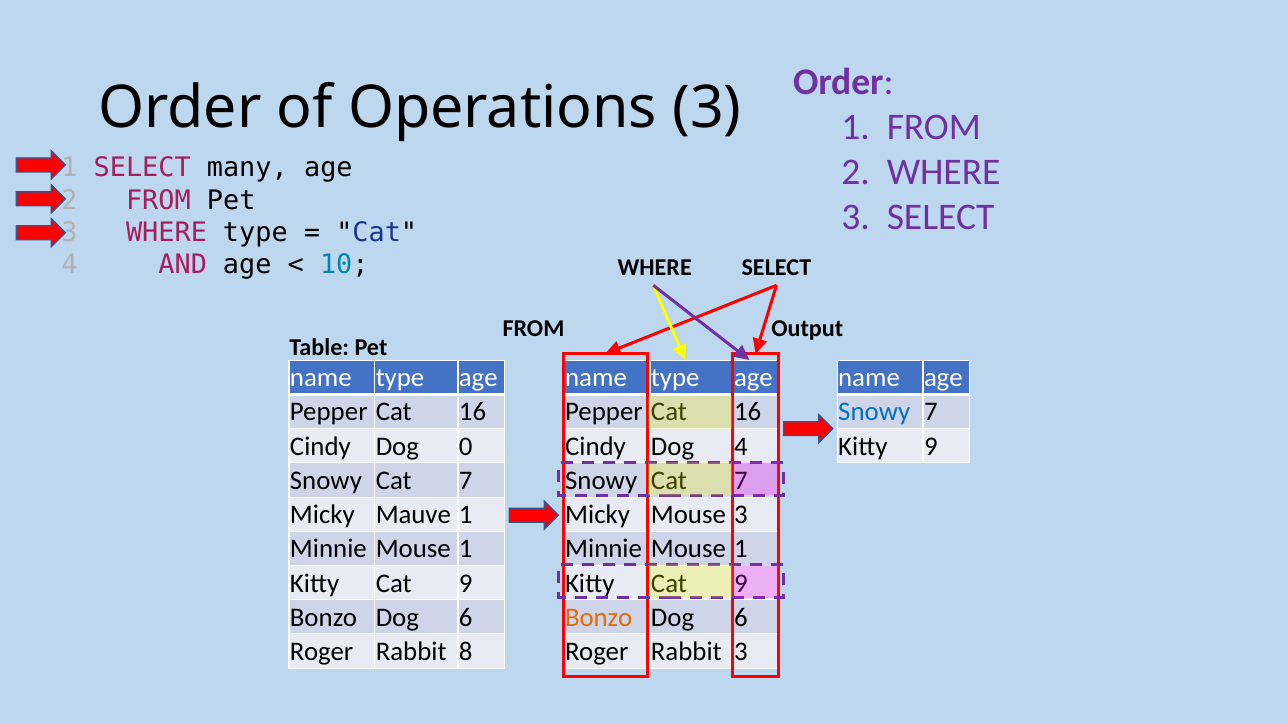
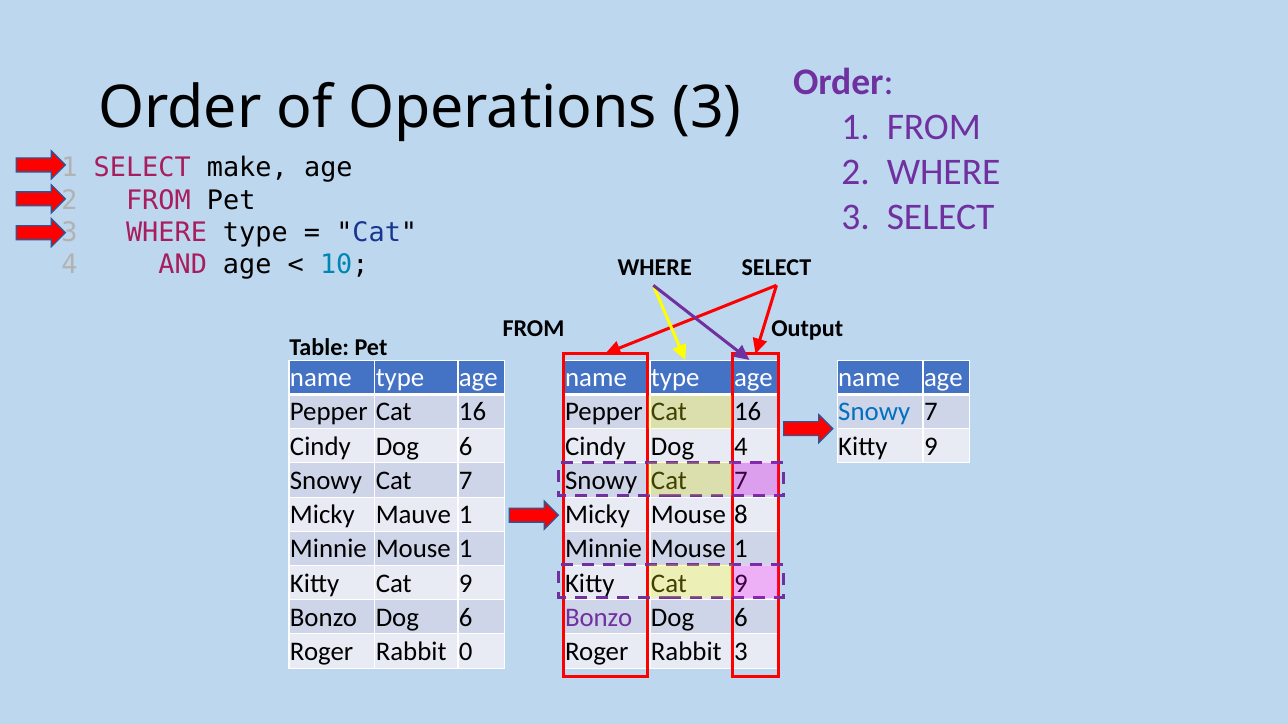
many: many -> make (247, 168)
Cindy Dog 0: 0 -> 6 (466, 447)
Mouse 3: 3 -> 8 (741, 515)
Bonzo colour: orange -> purple (599, 618)
8: 8 -> 0 (466, 652)
